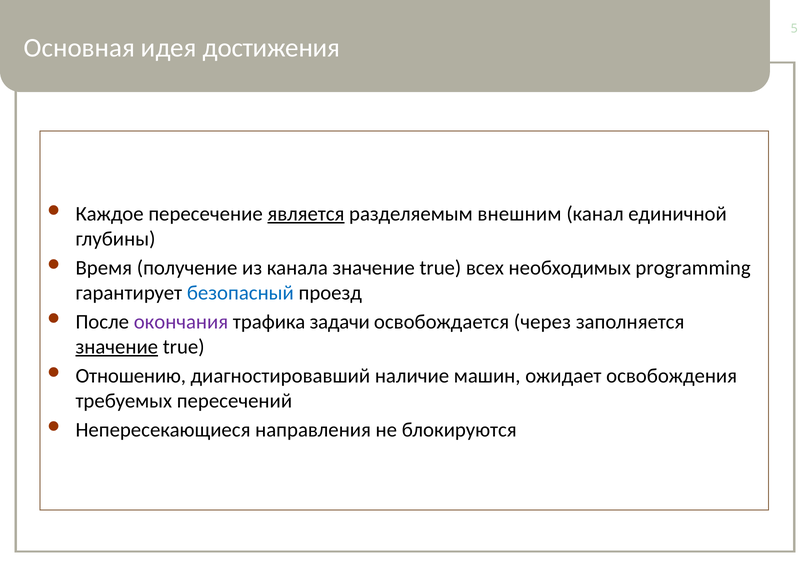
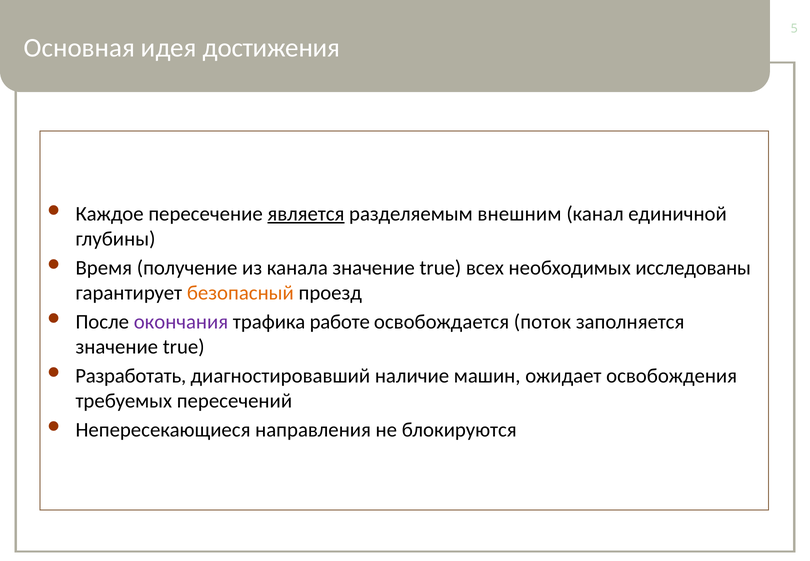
programming: programming -> исследованы (693, 268)
безопасный colour: blue -> orange (240, 293)
задачи: задачи -> работе (340, 322)
через: через -> поток (542, 322)
значение underline: present -> none (117, 347)
Отношению: Отношению -> Разработать (131, 376)
